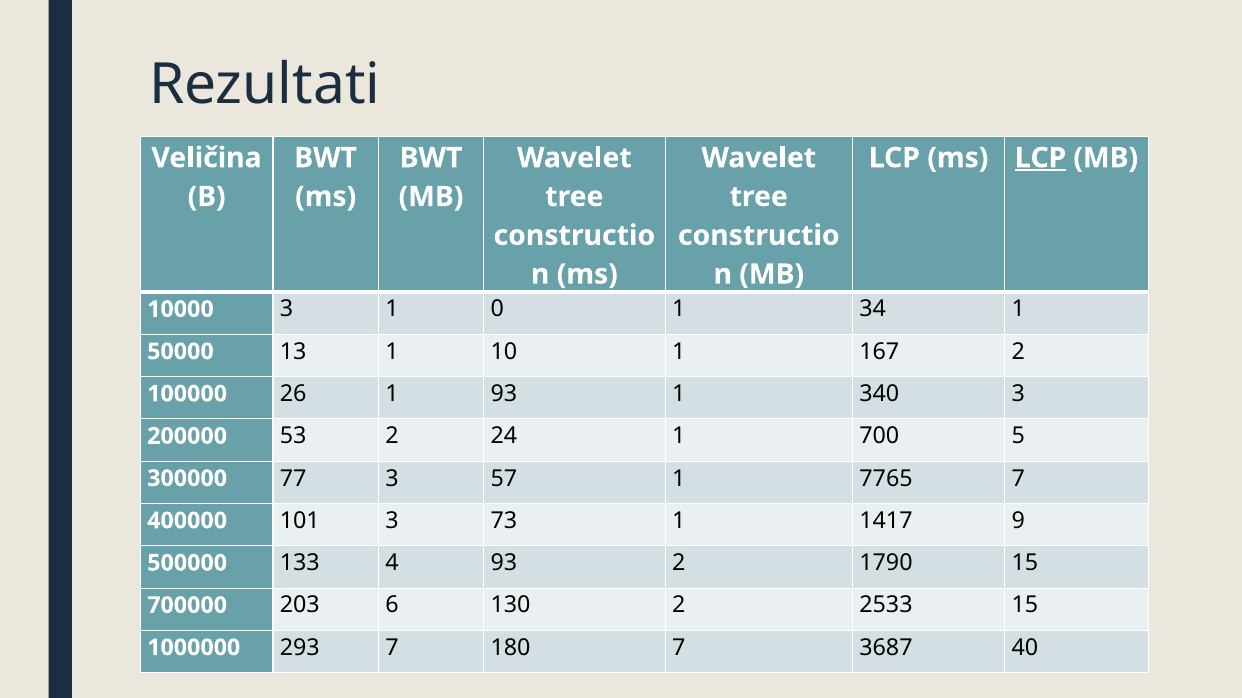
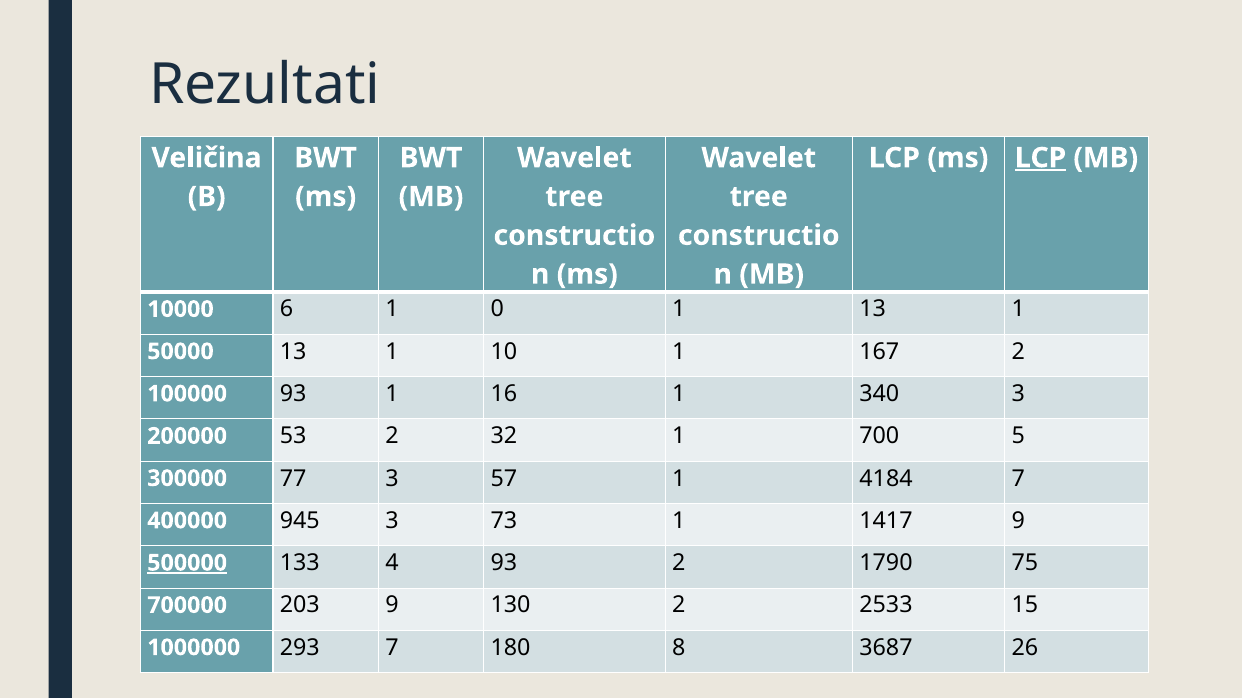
10000 3: 3 -> 6 (287, 309)
1 34: 34 -> 13 (873, 309)
100000 26: 26 -> 93 (293, 394)
1 93: 93 -> 16 (504, 394)
24: 24 -> 32 (504, 436)
7765: 7765 -> 4184 (886, 479)
101: 101 -> 945 (300, 521)
500000 underline: none -> present (187, 563)
1790 15: 15 -> 75 (1025, 563)
203 6: 6 -> 9 (392, 606)
180 7: 7 -> 8 (679, 648)
40: 40 -> 26 (1025, 648)
